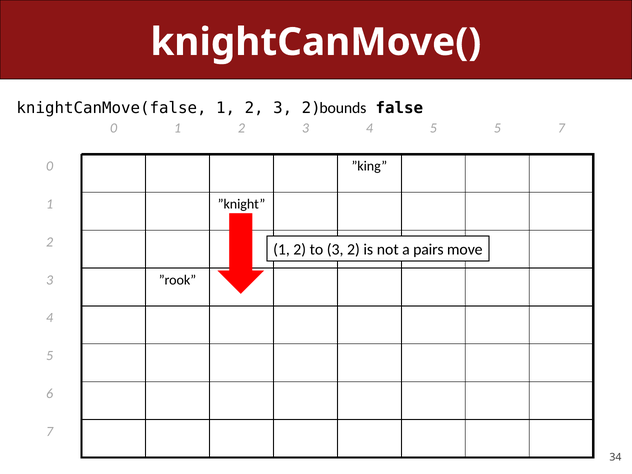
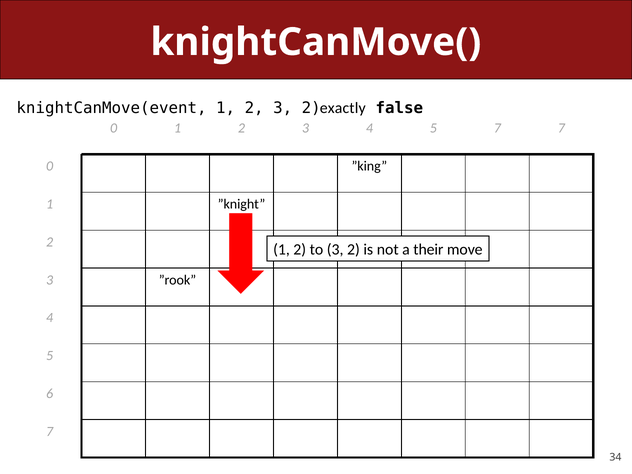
knightCanMove(false: knightCanMove(false -> knightCanMove(event (112, 108)
bounds: bounds -> exactly (343, 108)
5 5: 5 -> 7 (497, 128)
pairs: pairs -> their (428, 250)
